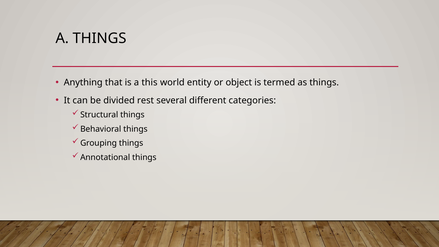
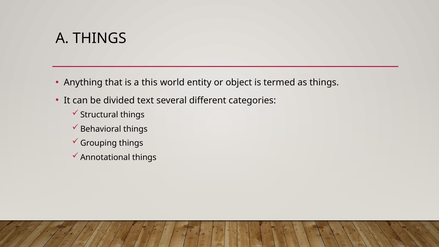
rest: rest -> text (146, 100)
